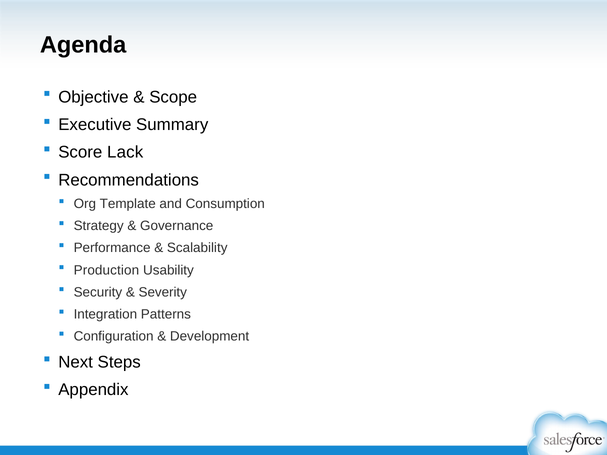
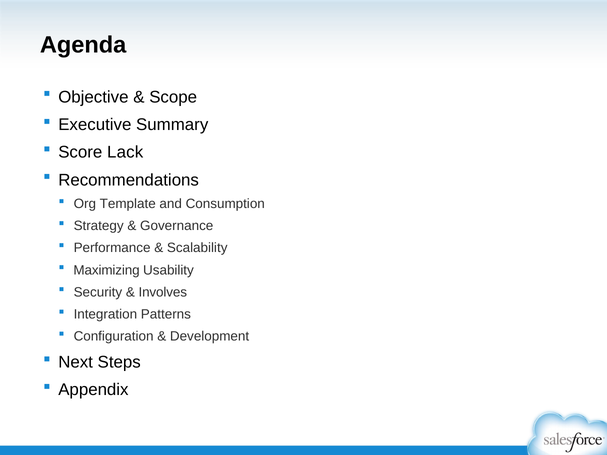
Production: Production -> Maximizing (107, 270)
Severity: Severity -> Involves (163, 292)
